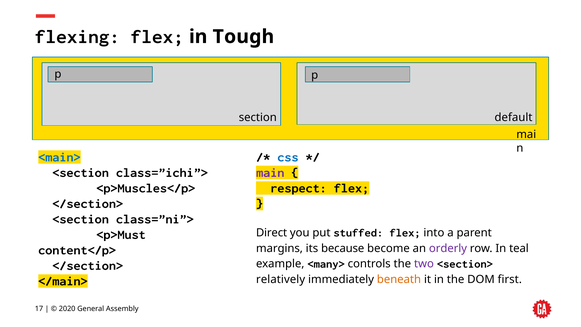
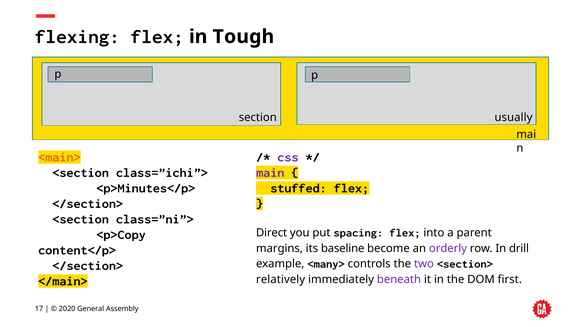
default: default -> usually (513, 117)
<main> colour: blue -> orange (59, 157)
css colour: blue -> purple (288, 157)
<p>Muscles</p>: <p>Muscles</p> -> <p>Minutes</p> (146, 188)
respect: respect -> stuffed (299, 188)
stuffed: stuffed -> spacing (358, 233)
<p>Must: <p>Must -> <p>Copy (121, 234)
because: because -> baseline (343, 248)
teal: teal -> drill (519, 248)
beneath colour: orange -> purple (399, 279)
